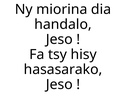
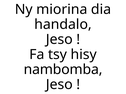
hasasarako: hasasarako -> nambomba (63, 70)
